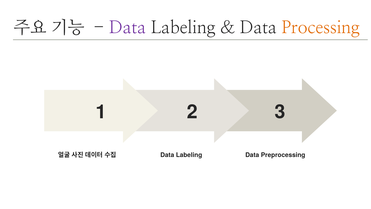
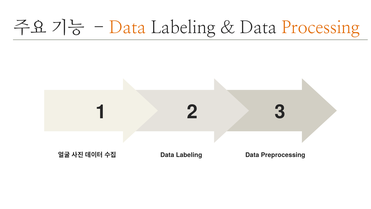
Data colour: purple -> orange (128, 28)
